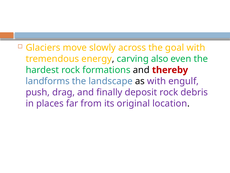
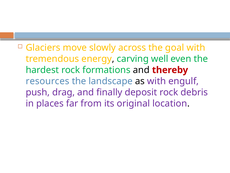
also: also -> well (160, 59)
landforms: landforms -> resources (48, 81)
